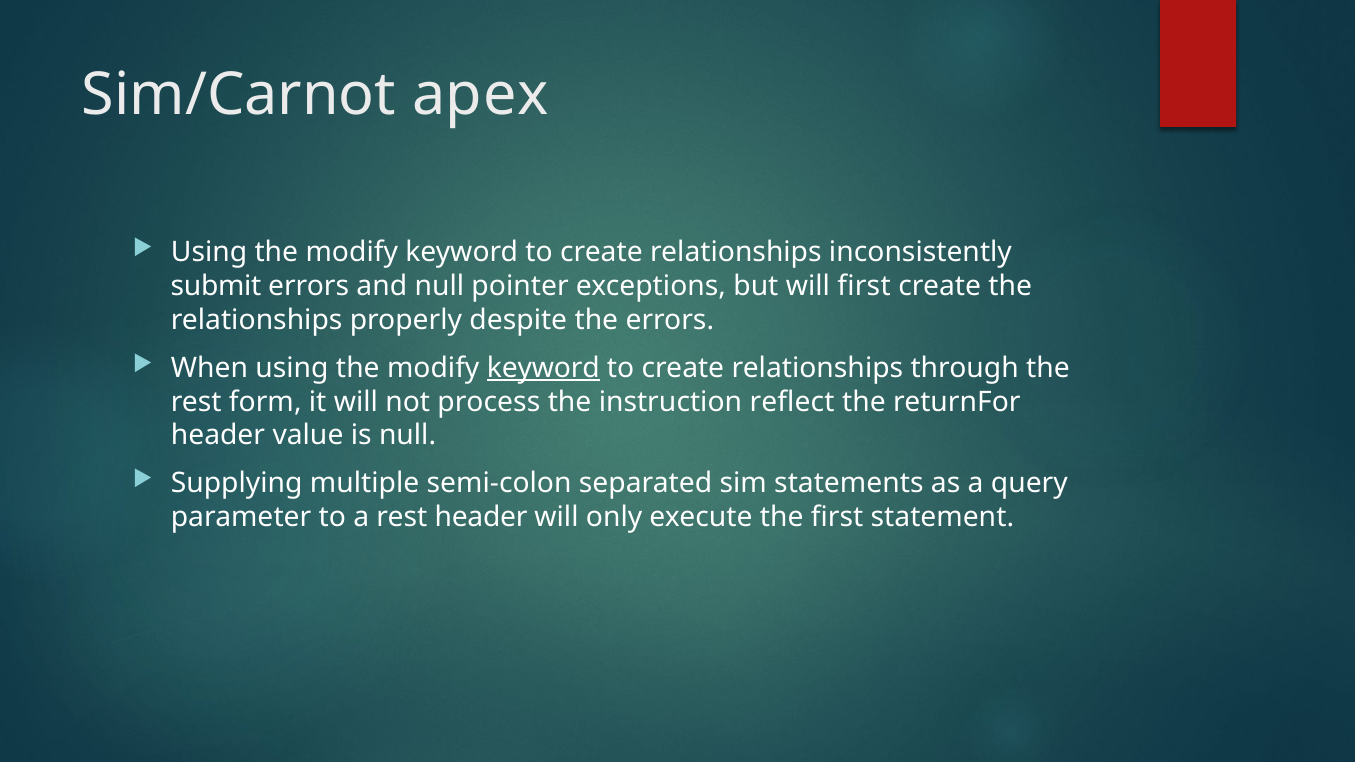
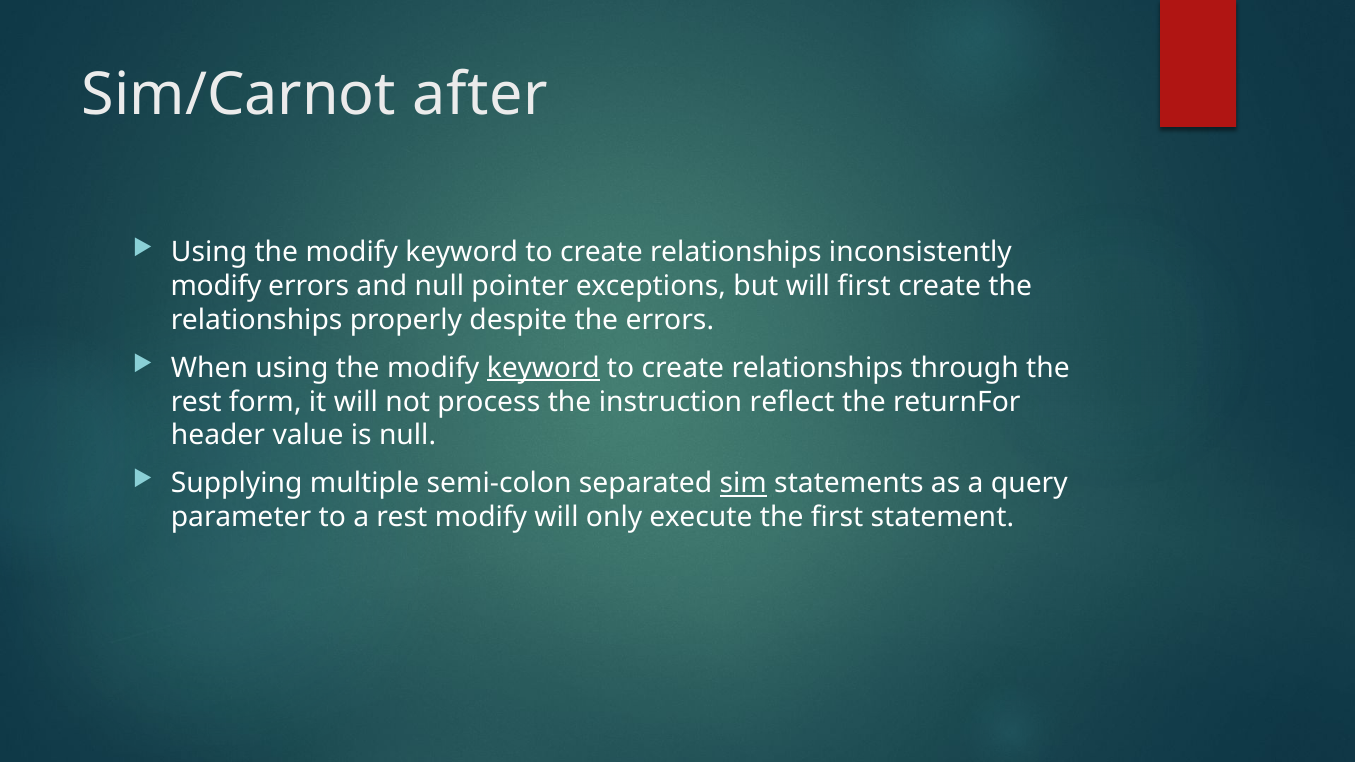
apex: apex -> after (480, 95)
submit: submit -> modify (216, 286)
sim underline: none -> present (743, 484)
rest header: header -> modify (481, 518)
